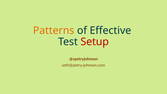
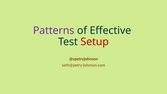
Patterns colour: orange -> purple (54, 30)
